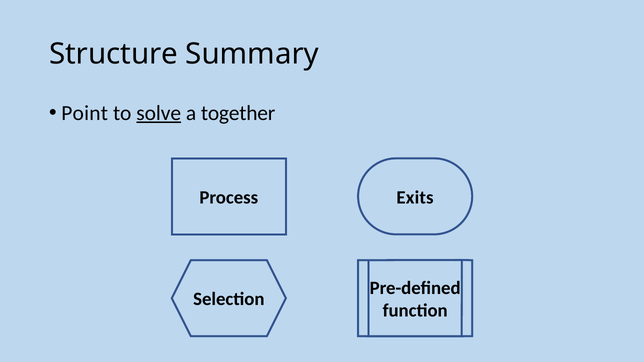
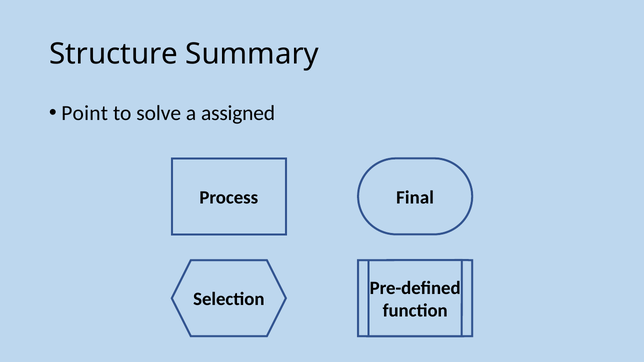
solve underline: present -> none (159, 113)
together: together -> assigned (238, 113)
Exits: Exits -> Final (415, 198)
